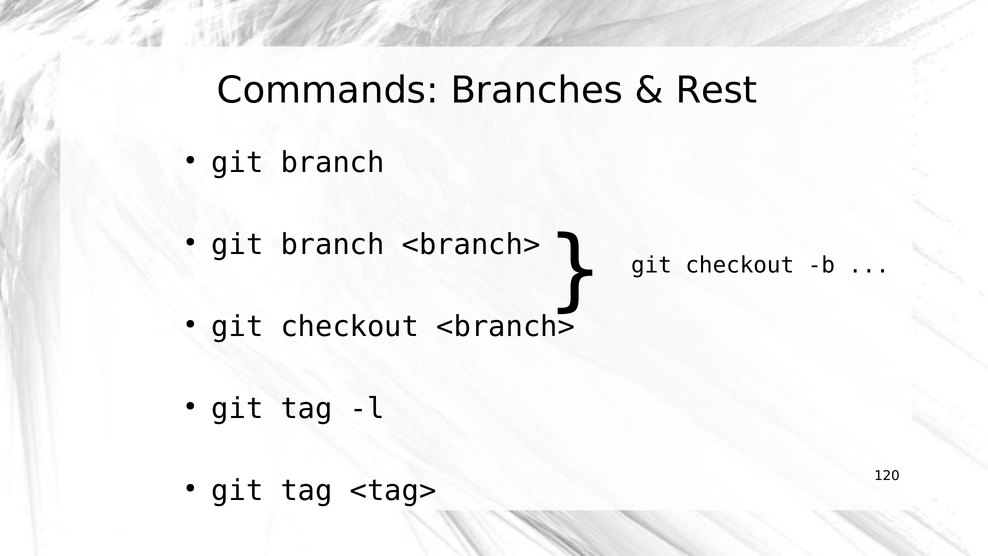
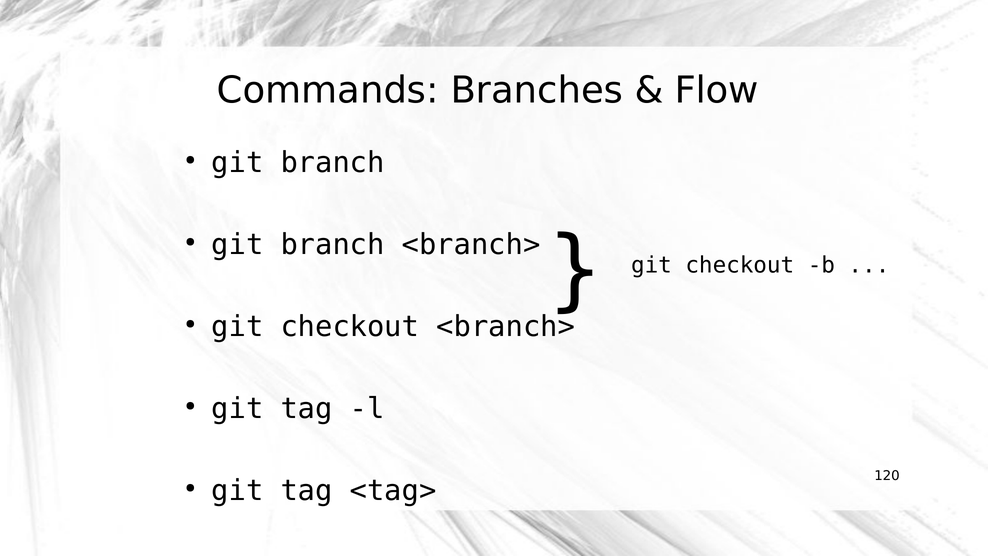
Rest: Rest -> Flow (717, 90)
